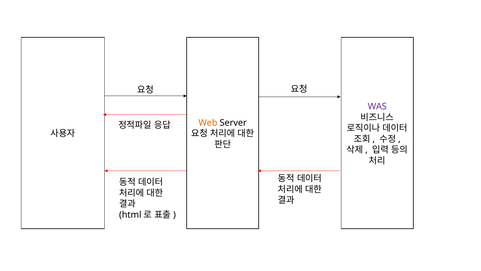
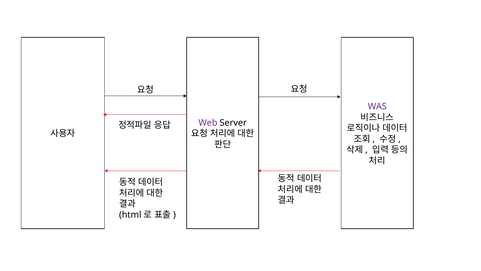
Web colour: orange -> purple (208, 123)
